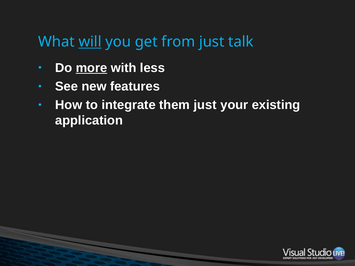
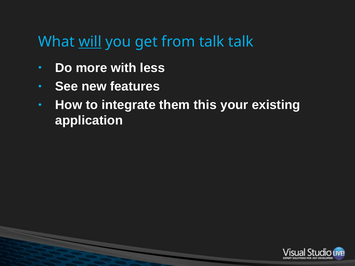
from just: just -> talk (212, 42)
more underline: present -> none (92, 68)
them just: just -> this (205, 105)
